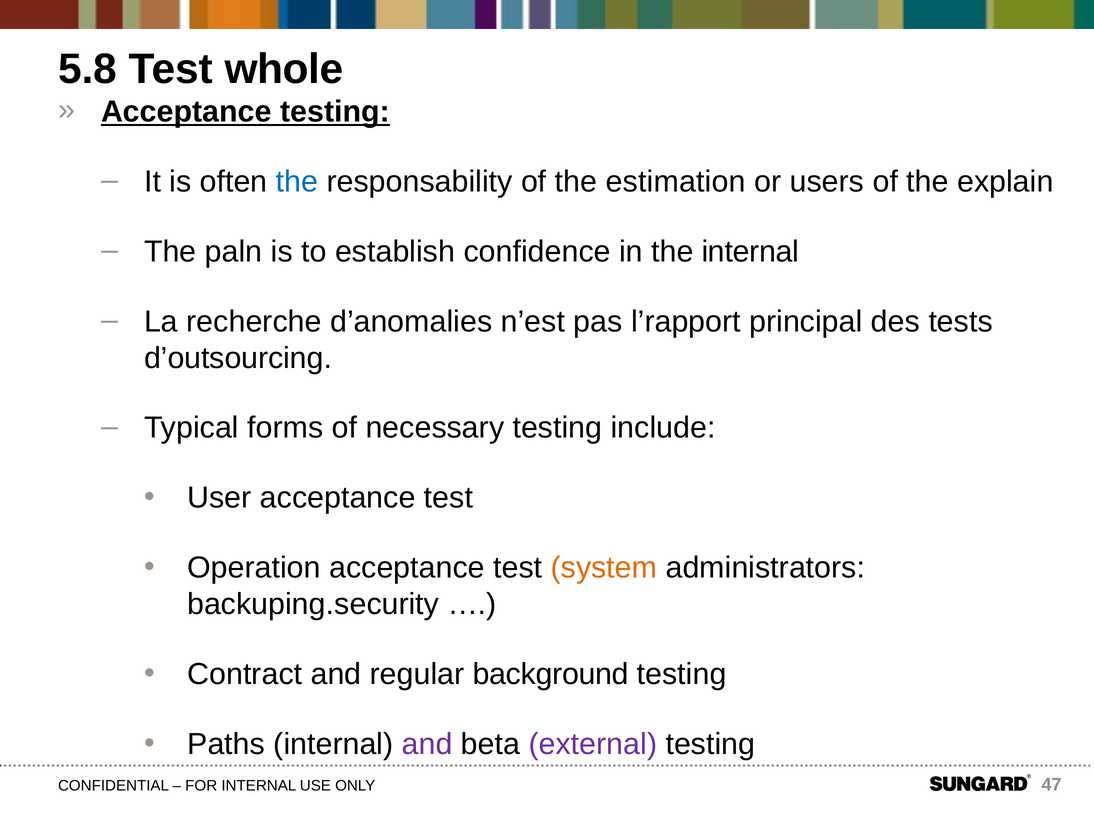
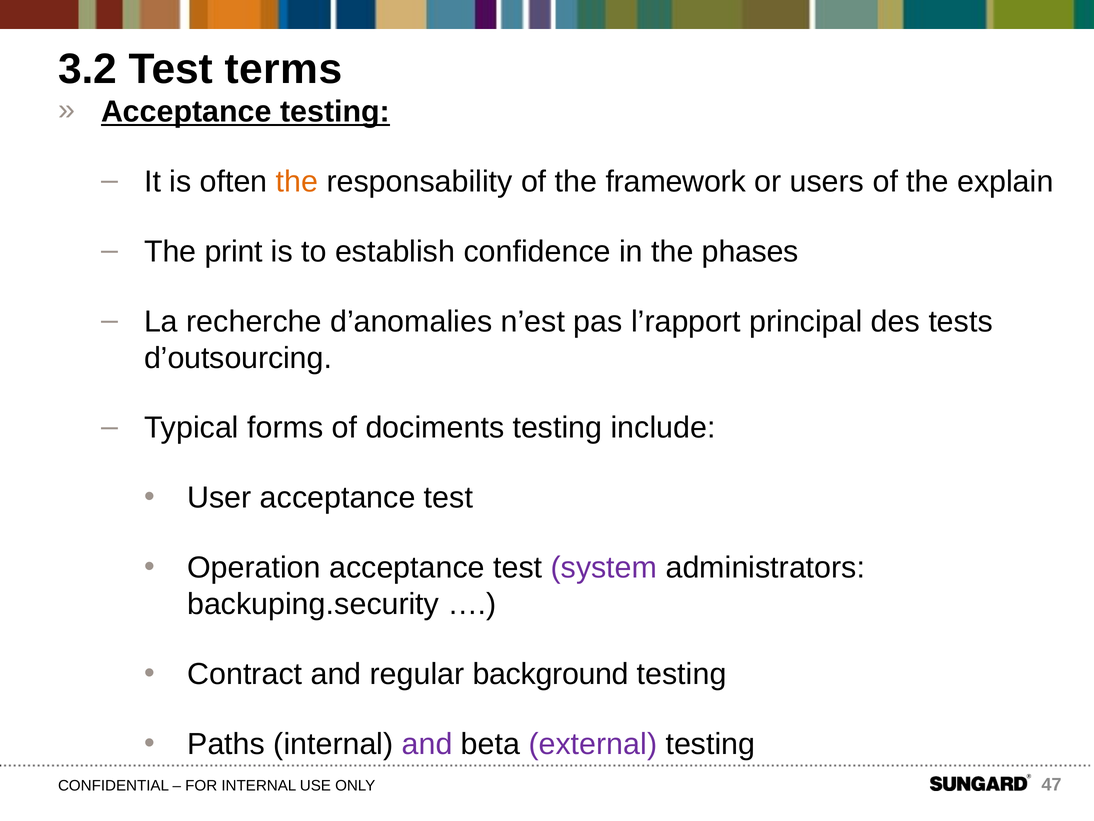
5.8: 5.8 -> 3.2 (88, 69)
whole: whole -> terms (284, 69)
the colour: blue -> orange (297, 181)
estimation: estimation -> framework (676, 181)
paln: paln -> print (234, 251)
the internal: internal -> phases (750, 251)
necessary: necessary -> dociments (435, 428)
system colour: orange -> purple (604, 567)
